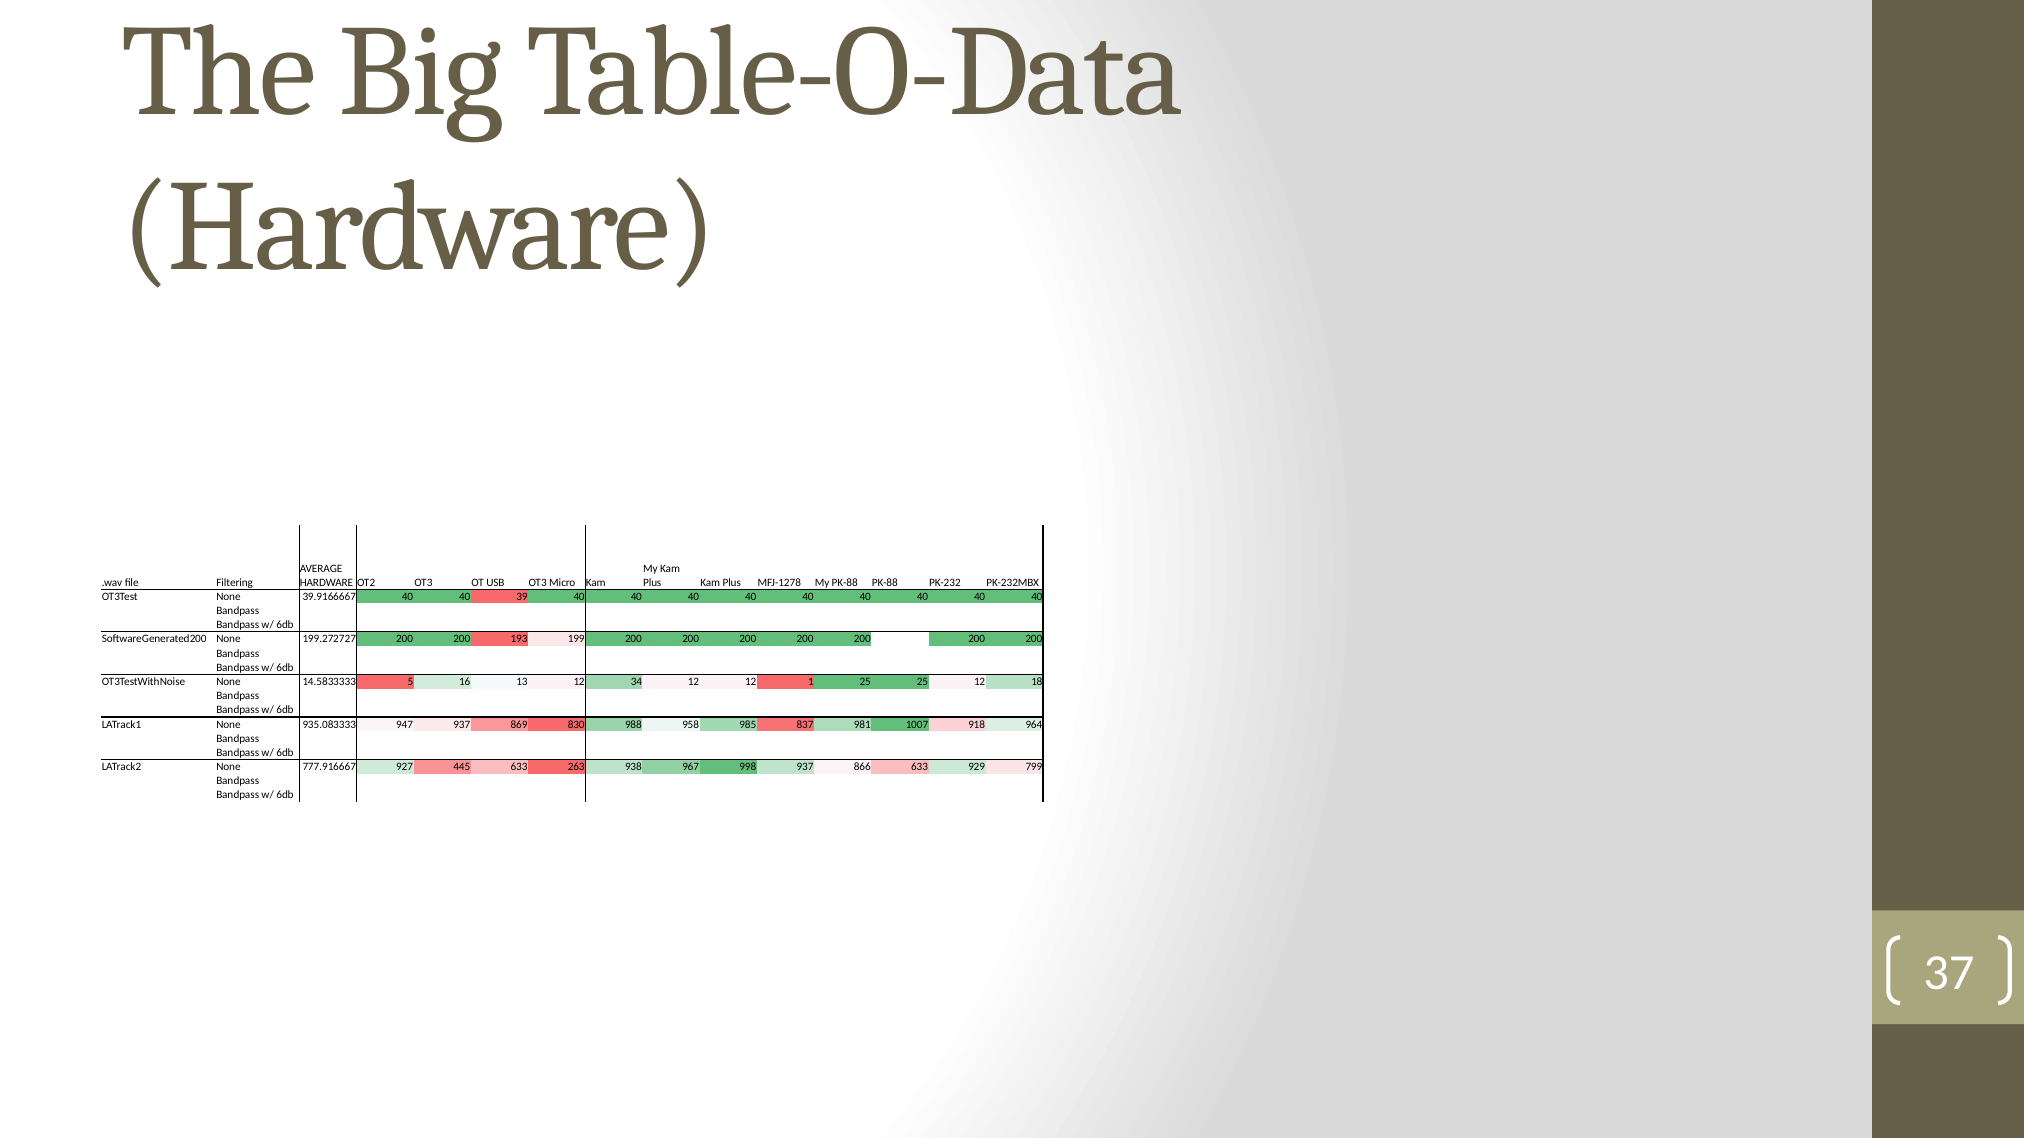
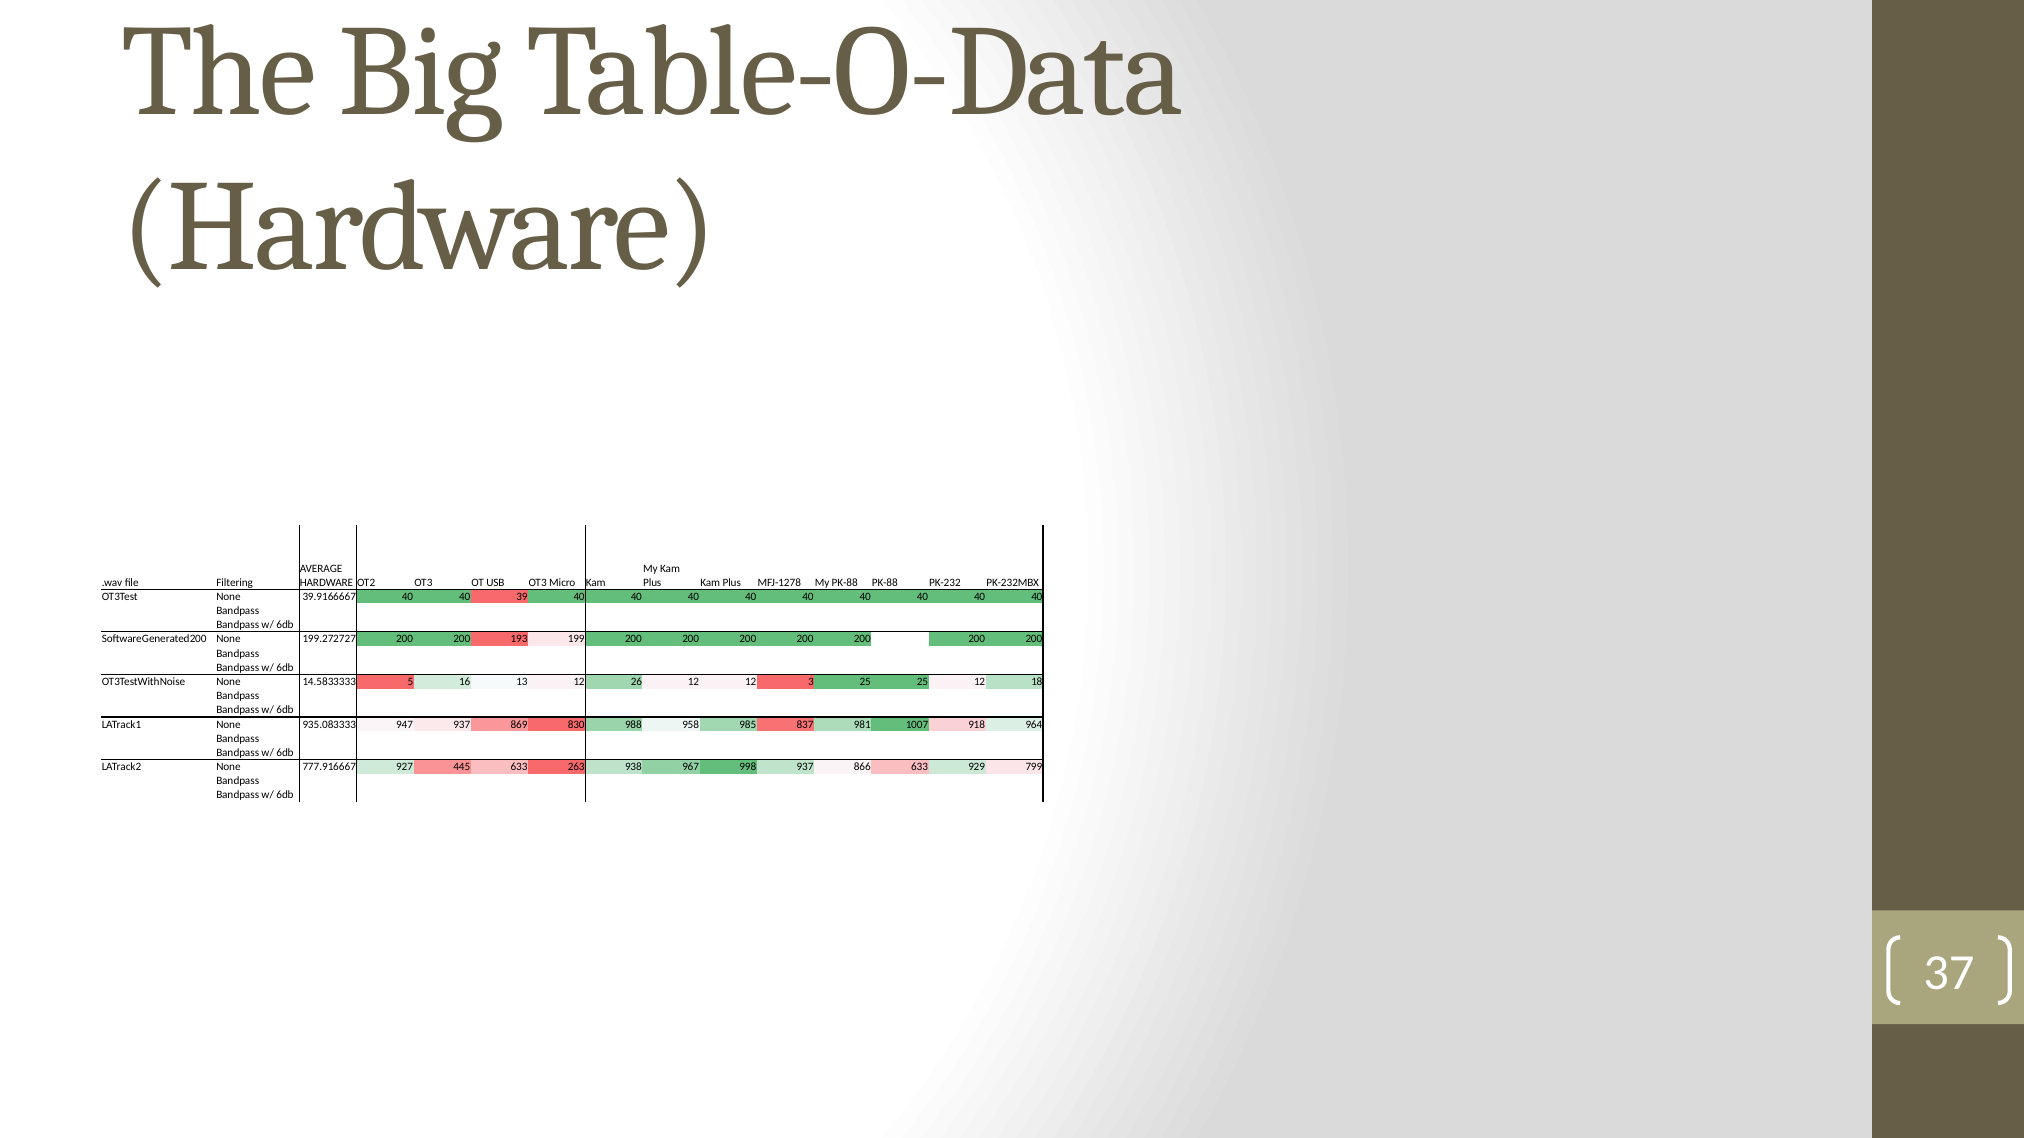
34: 34 -> 26 (636, 682)
1: 1 -> 3 (811, 682)
